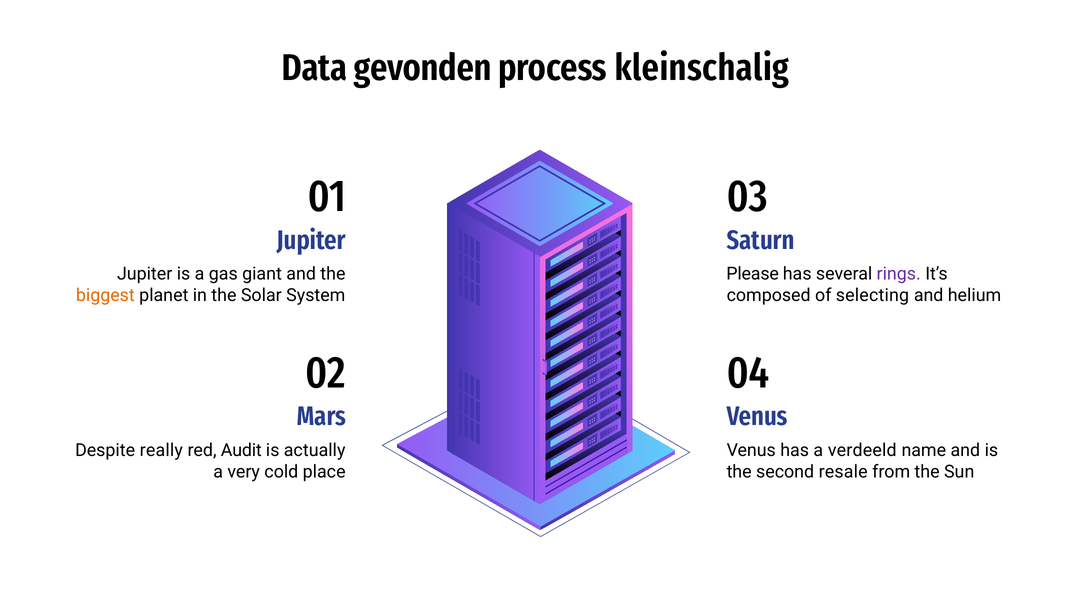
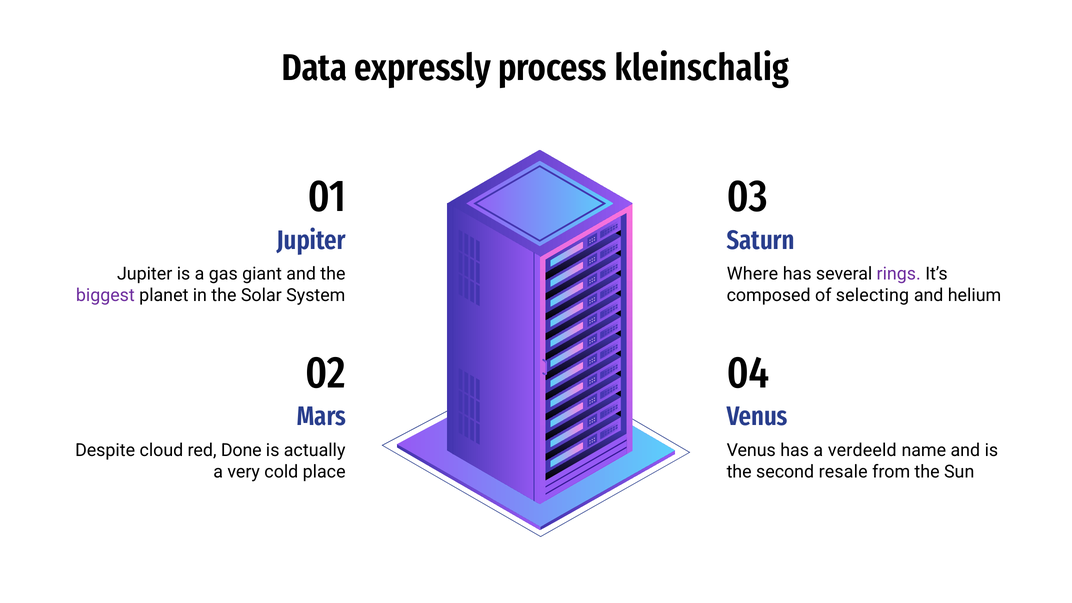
gevonden: gevonden -> expressly (422, 68)
Please: Please -> Where (752, 274)
biggest colour: orange -> purple (105, 295)
really: really -> cloud (161, 450)
Audit: Audit -> Done (241, 450)
